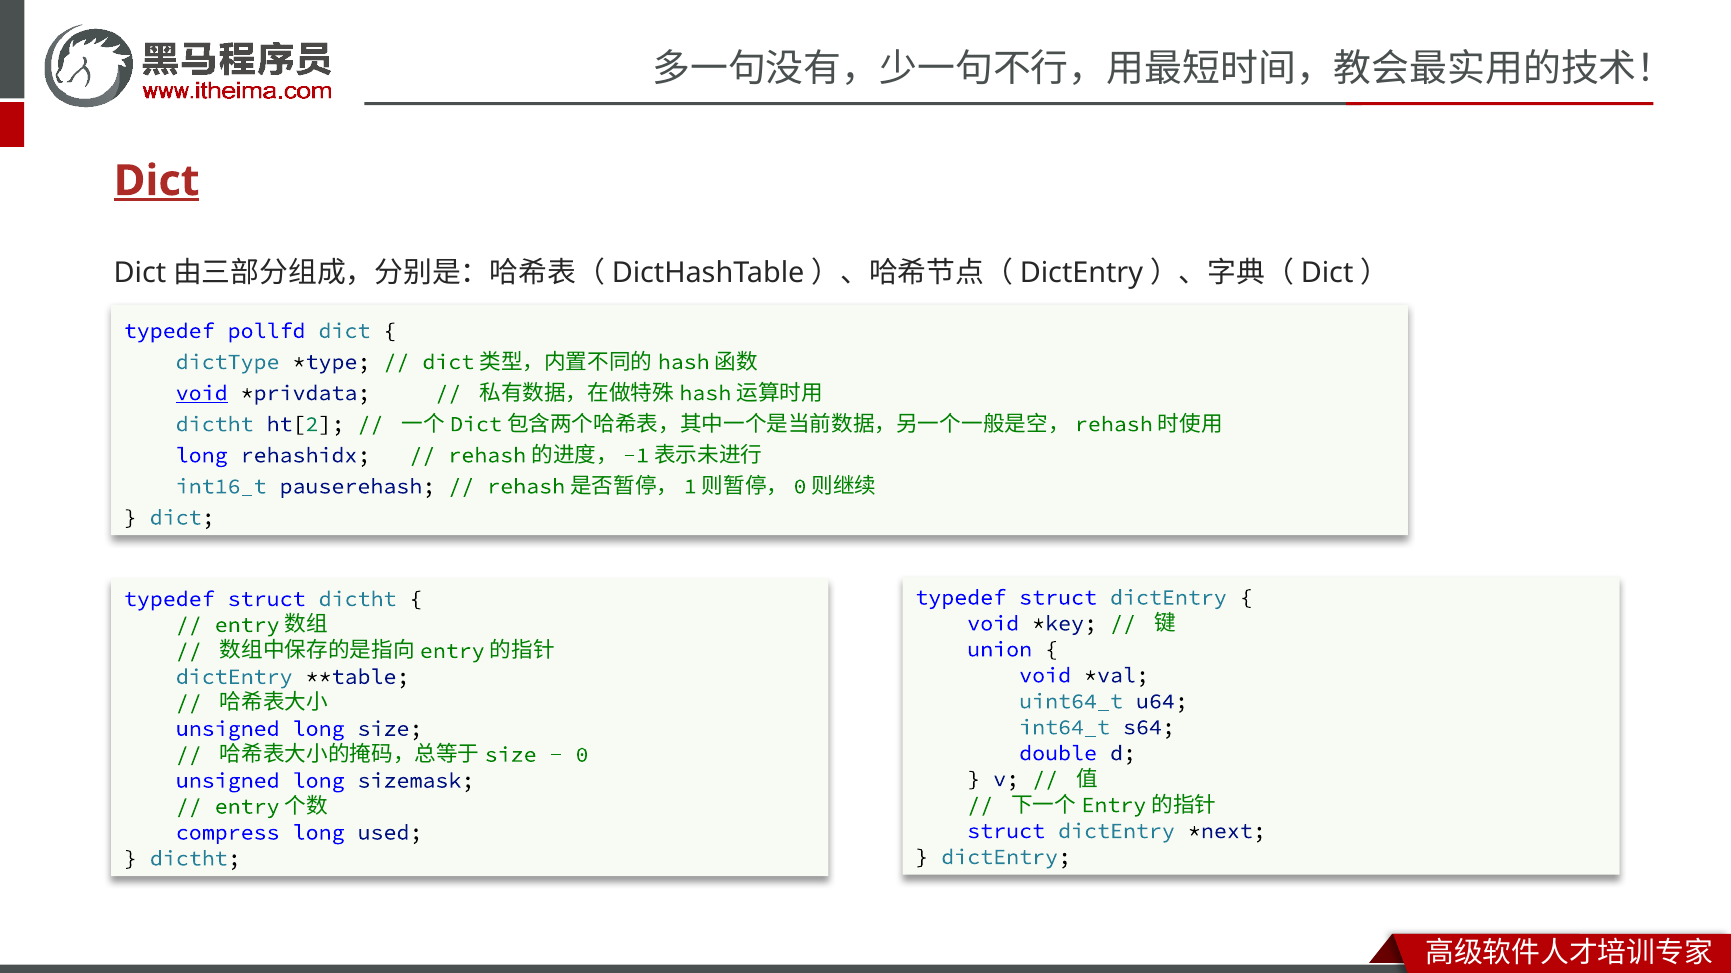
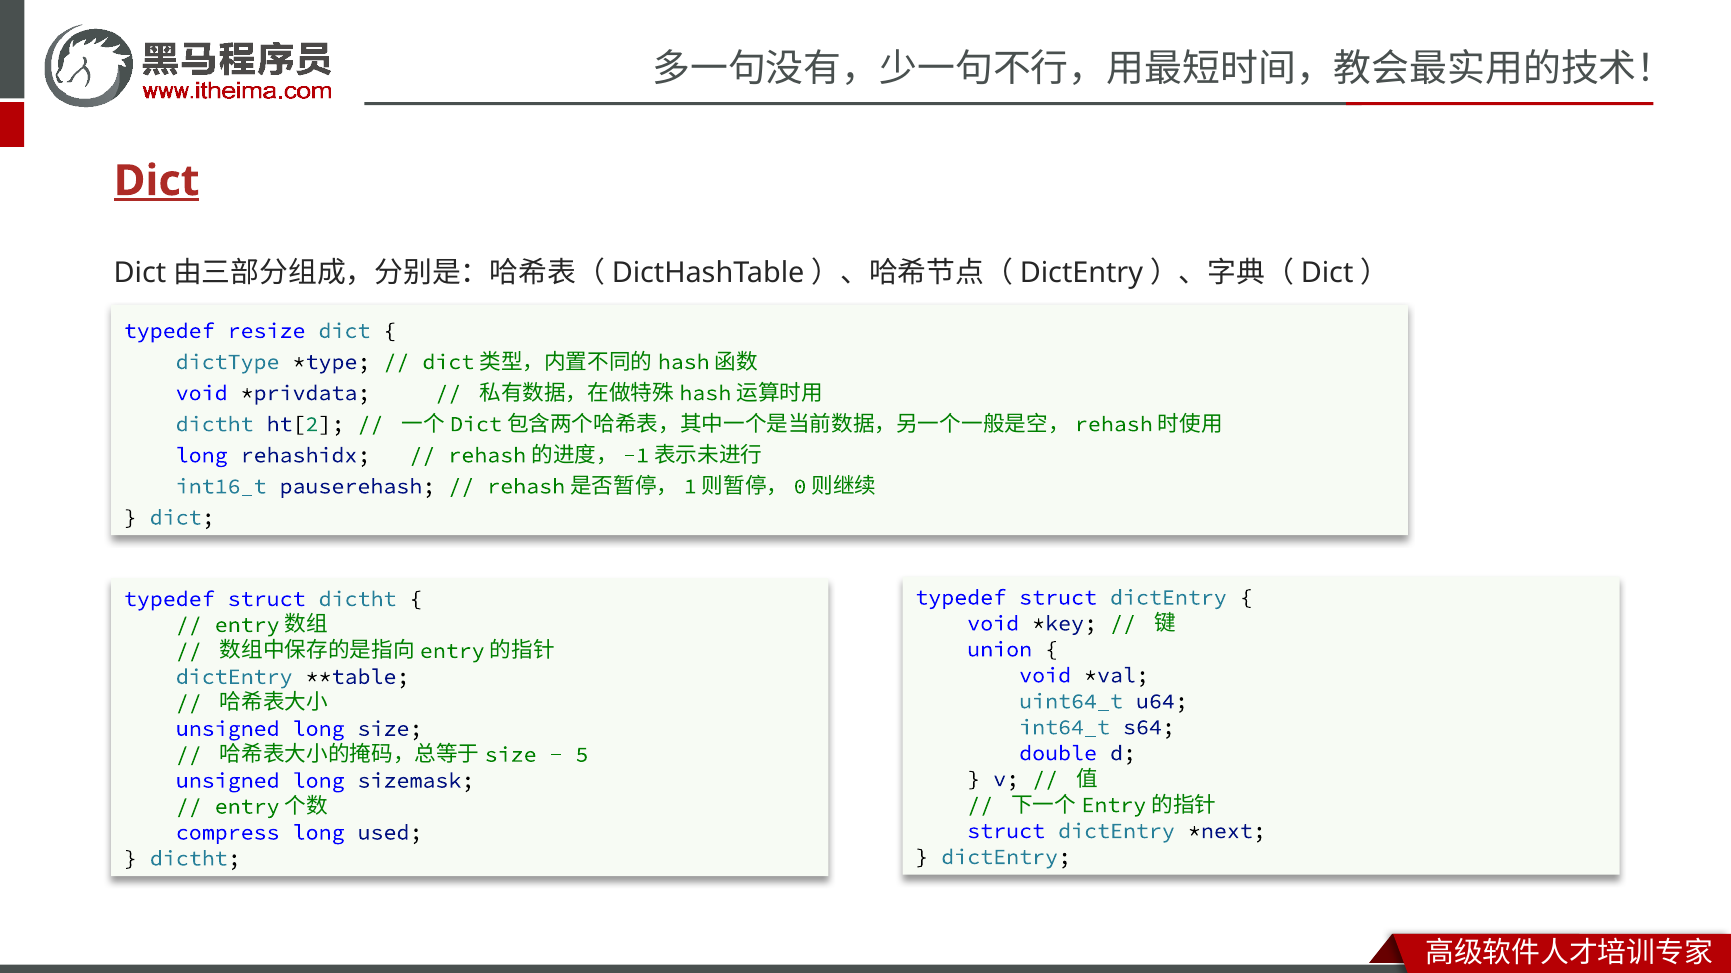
pollfd: pollfd -> resize (267, 331)
void underline: present -> none (202, 393)
0: 0 -> 5 (582, 755)
